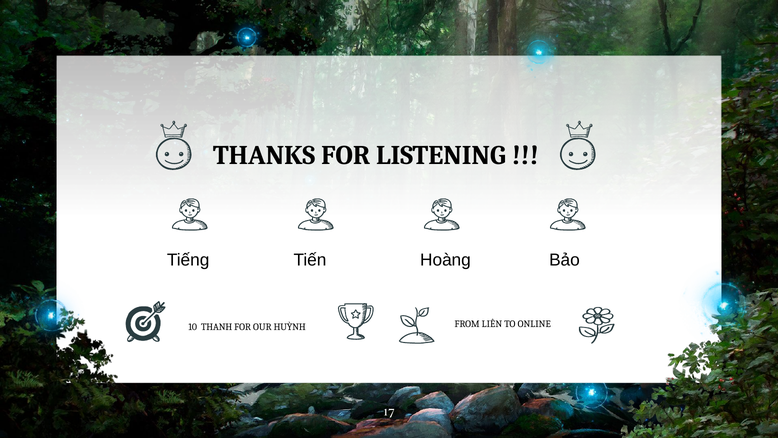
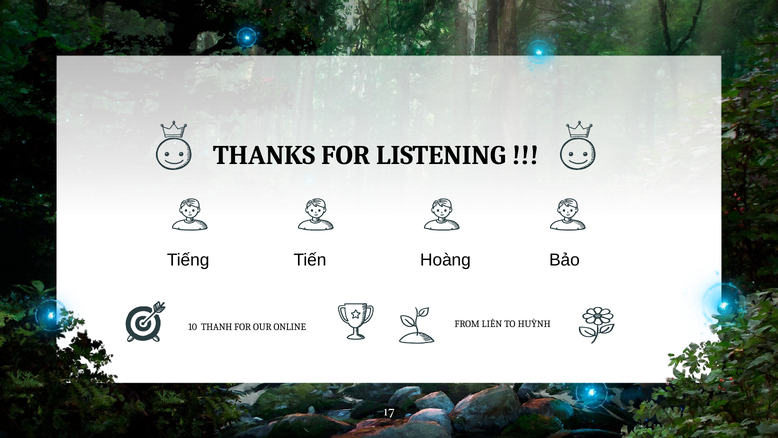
HUỲNH: HUỲNH -> ONLINE (290, 327)
ONLINE: ONLINE -> HUỲNH (534, 324)
